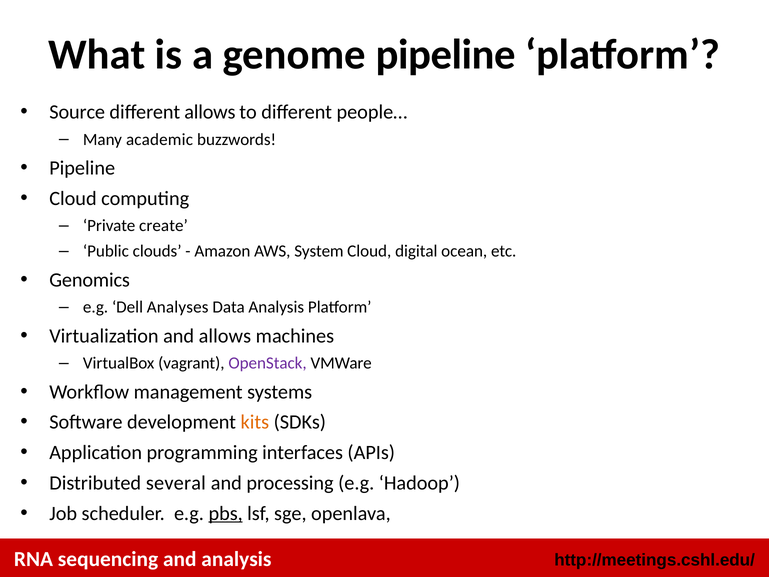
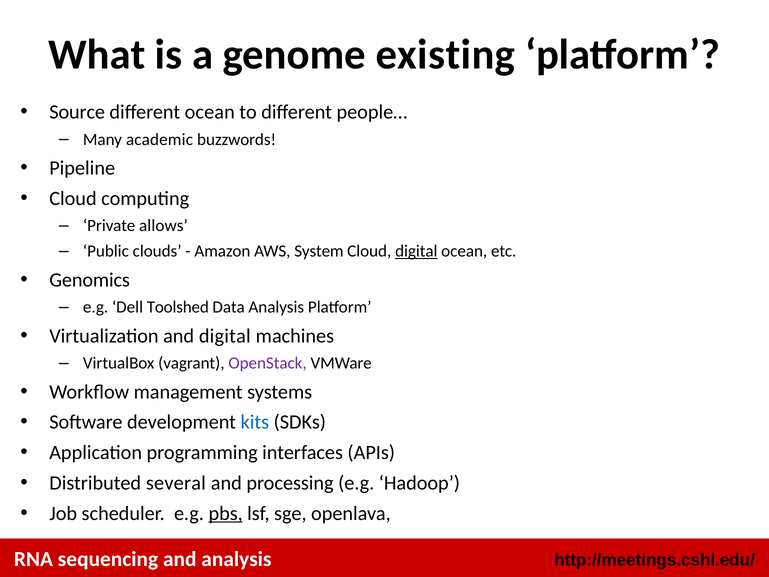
genome pipeline: pipeline -> existing (445, 55)
different allows: allows -> ocean (210, 112)
create: create -> allows (163, 226)
digital underline: none -> present (416, 251)
Analyses: Analyses -> Toolshed (178, 307)
and allows: allows -> digital (225, 336)
kits colour: orange -> blue (255, 422)
